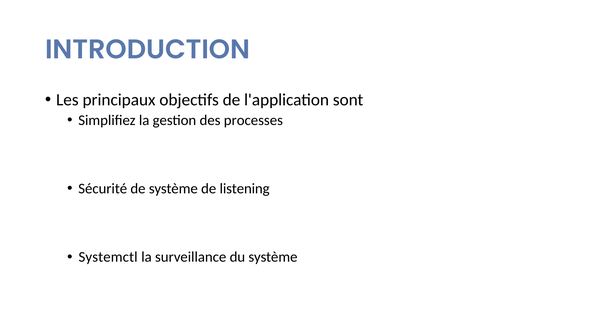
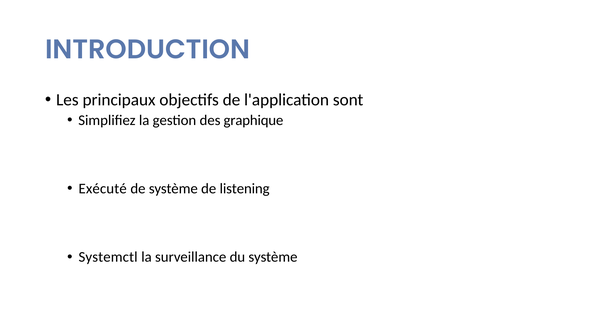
processes: processes -> graphique (253, 120)
Sécurité: Sécurité -> Exécuté (103, 189)
